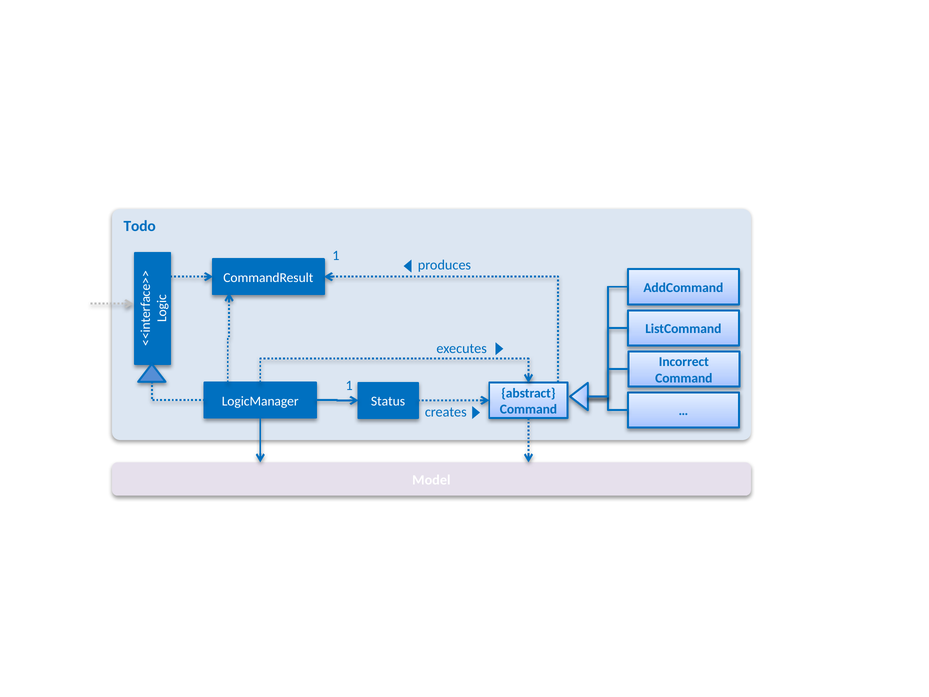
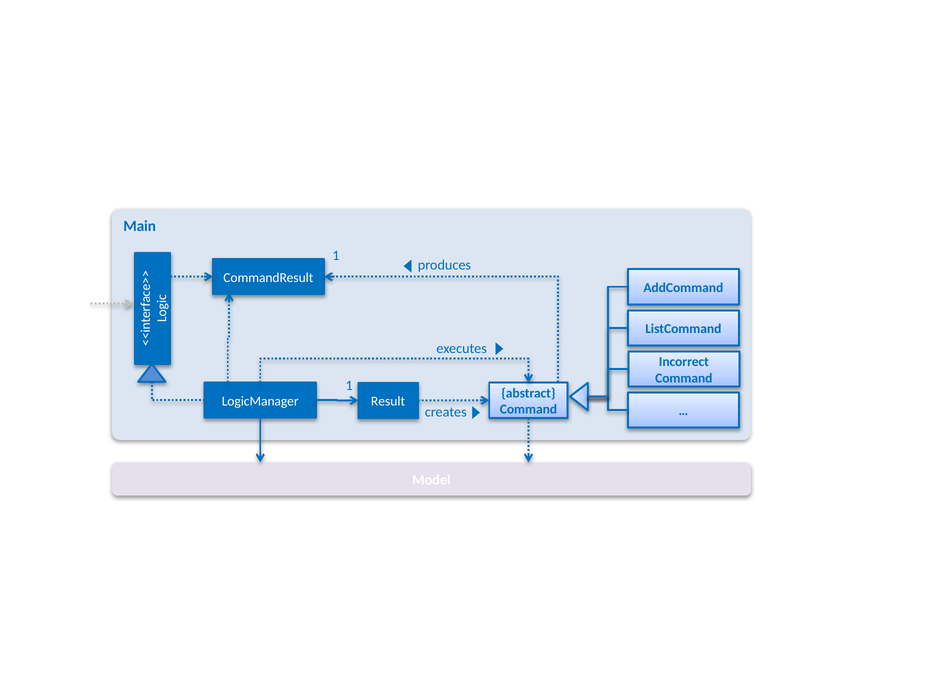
Todo: Todo -> Main (140, 226)
Status: Status -> Result (388, 401)
